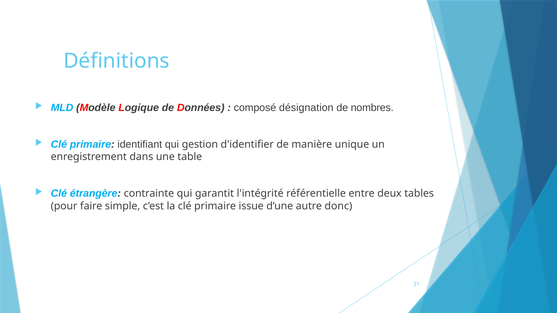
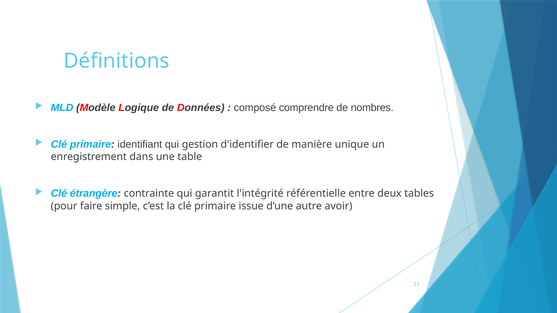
désignation: désignation -> comprendre (306, 108)
donc: donc -> avoir (338, 206)
